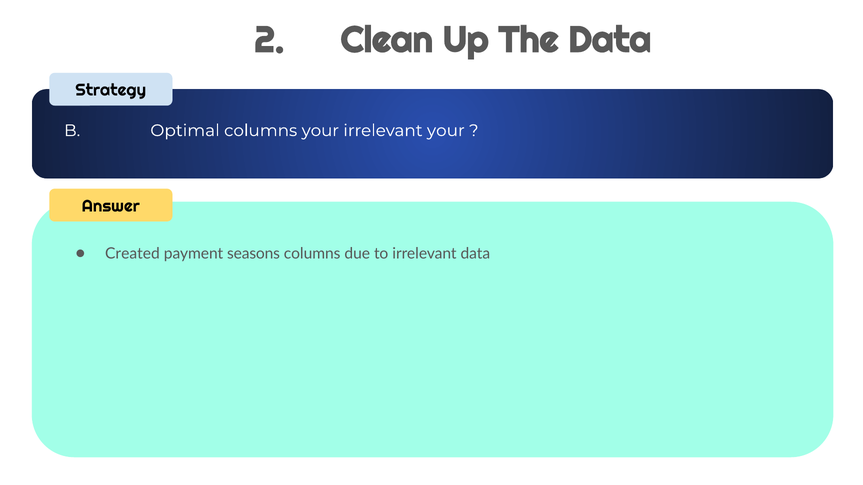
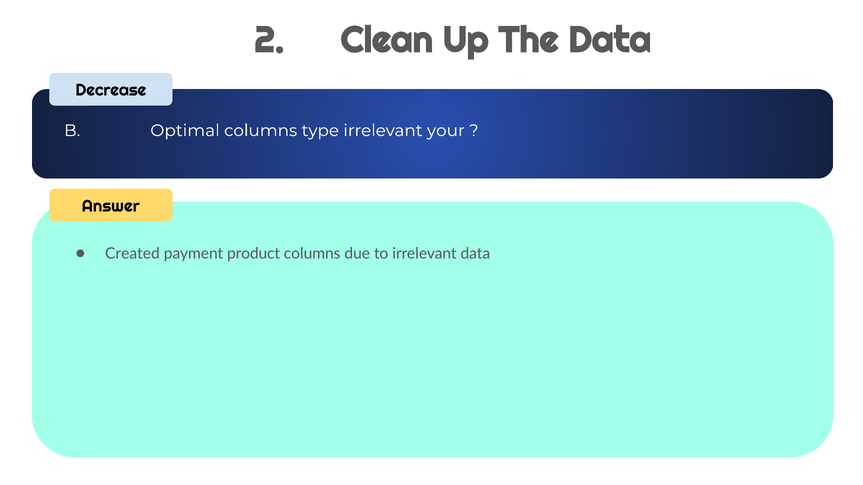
Strategy: Strategy -> Decrease (111, 90)
columns your: your -> type (320, 131)
seasons: seasons -> product (254, 254)
